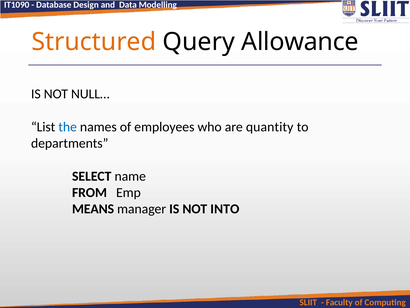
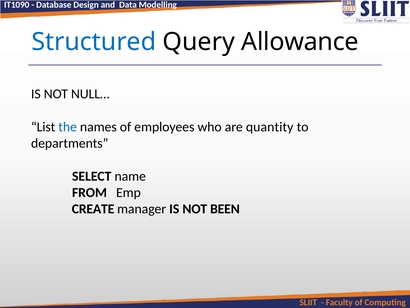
Structured colour: orange -> blue (94, 42)
MEANS: MEANS -> CREATE (93, 209)
INTO: INTO -> BEEN (225, 209)
